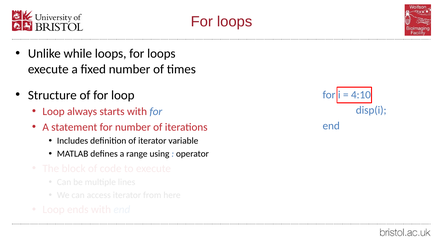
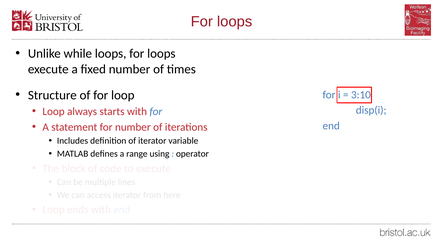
4:10: 4:10 -> 3:10 (361, 95)
